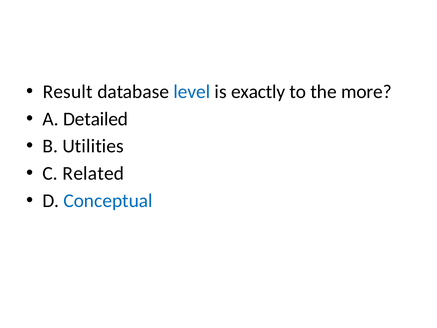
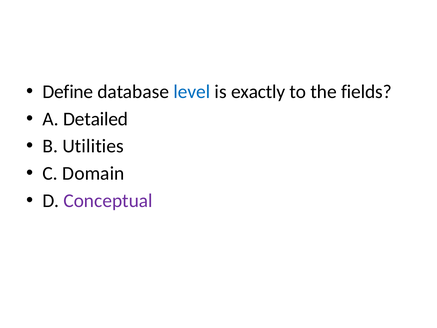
Result: Result -> Define (68, 92)
more: more -> fields (366, 92)
Related: Related -> Domain (93, 173)
Conceptual colour: blue -> purple (108, 200)
